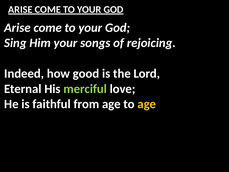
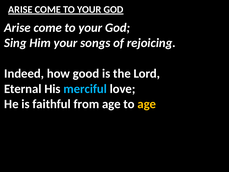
merciful colour: light green -> light blue (85, 89)
